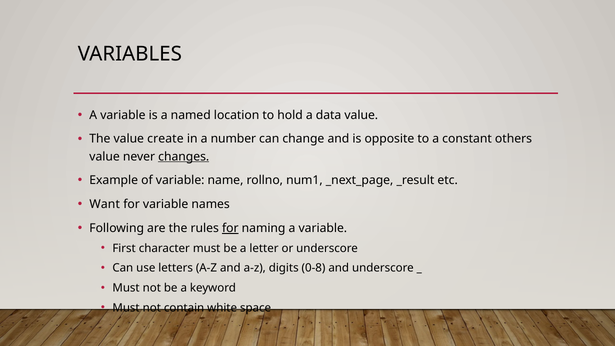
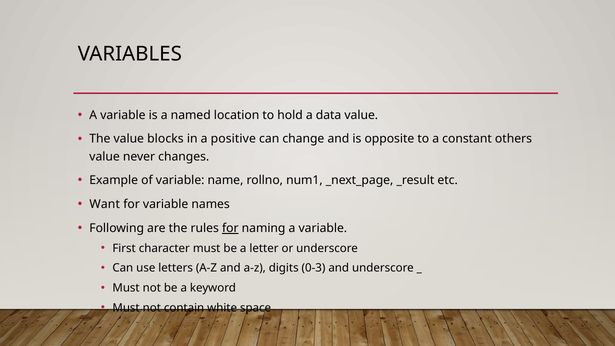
create: create -> blocks (165, 139)
number: number -> positive (233, 139)
changes underline: present -> none (184, 156)
0-8: 0-8 -> 0-3 (314, 268)
